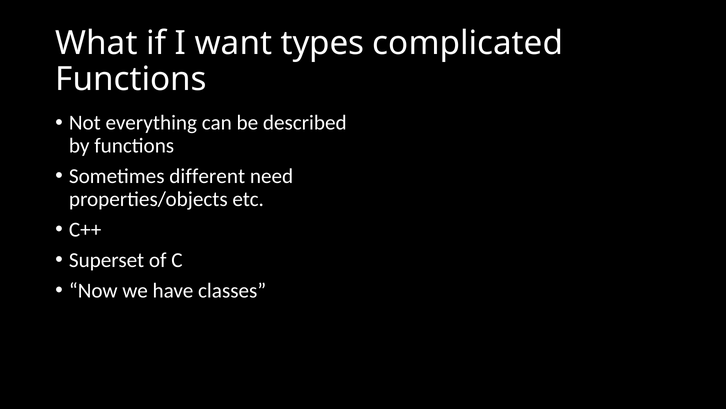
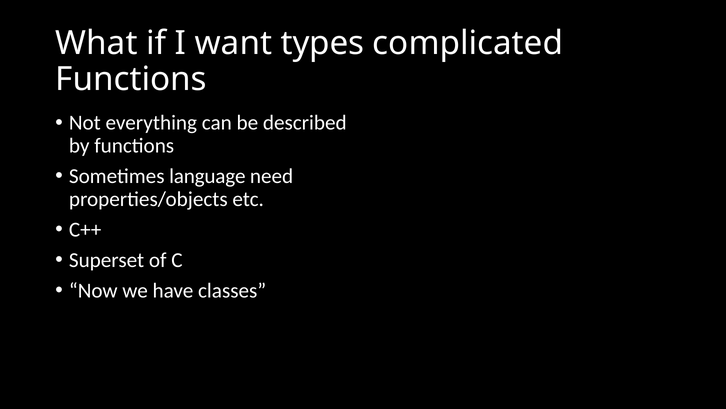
different: different -> language (207, 176)
